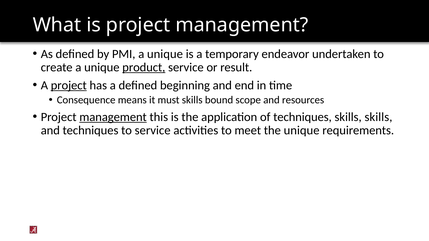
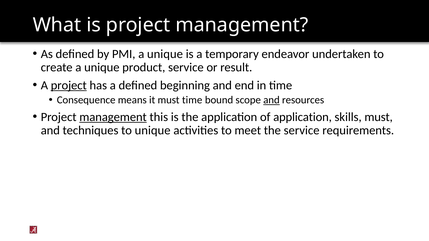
product underline: present -> none (144, 67)
must skills: skills -> time (192, 100)
and underline: none -> present (271, 100)
of techniques: techniques -> application (303, 117)
skills skills: skills -> must (379, 117)
to service: service -> unique (153, 131)
the unique: unique -> service (302, 131)
